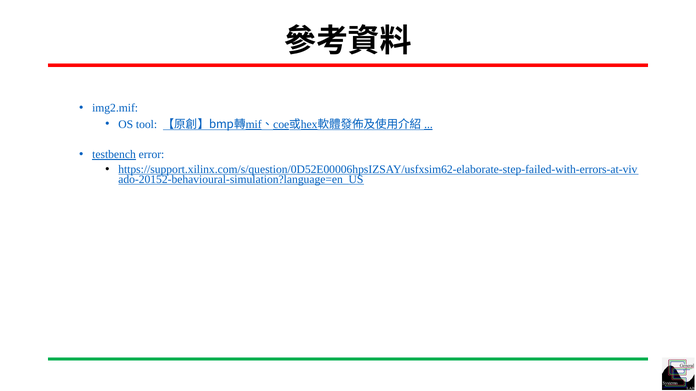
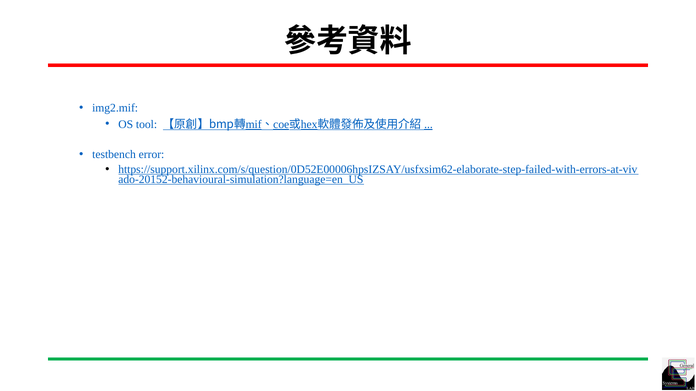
testbench underline: present -> none (114, 155)
